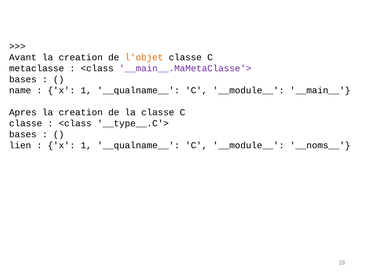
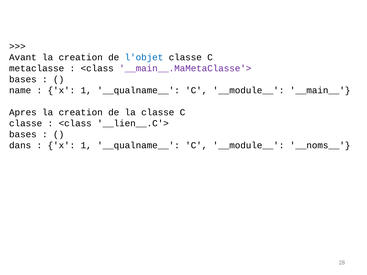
l'objet colour: orange -> blue (144, 57)
__type__.C'>: __type__.C'> -> __lien__.C'> (133, 123)
lien: lien -> dans (20, 145)
